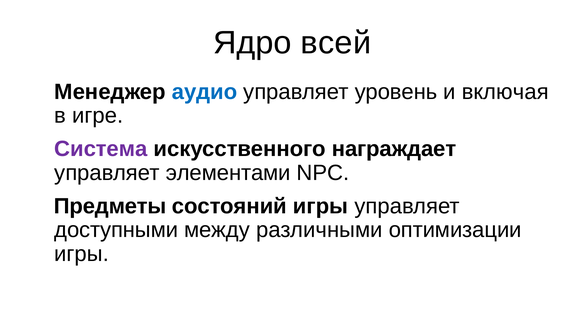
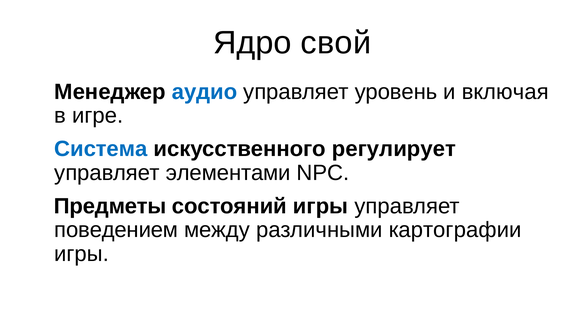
всей: всей -> свой (336, 43)
Система colour: purple -> blue (101, 149)
награждает: награждает -> регулирует (394, 149)
доступными: доступными -> поведением (116, 230)
оптимизации: оптимизации -> картографии (455, 230)
